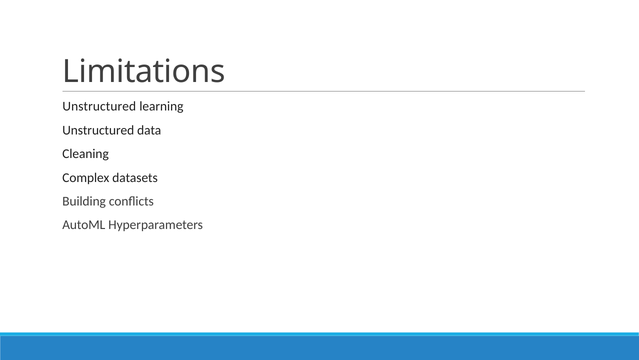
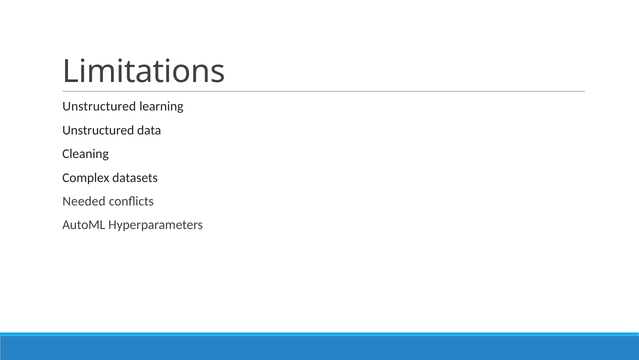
Building: Building -> Needed (84, 201)
